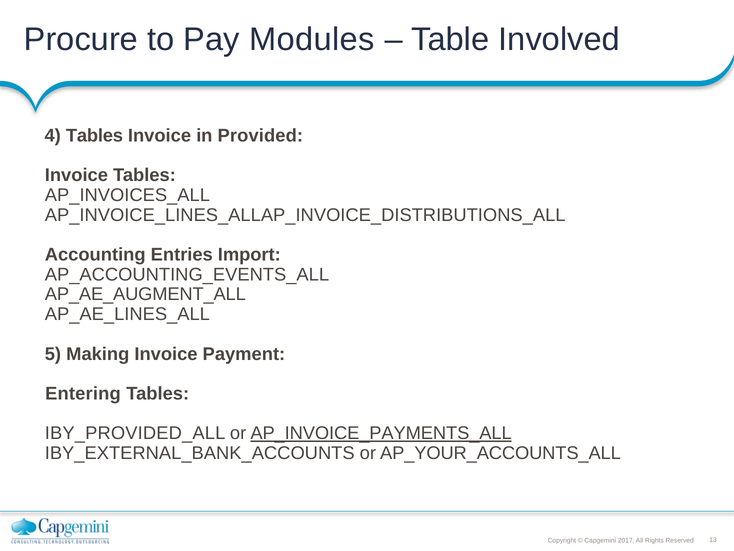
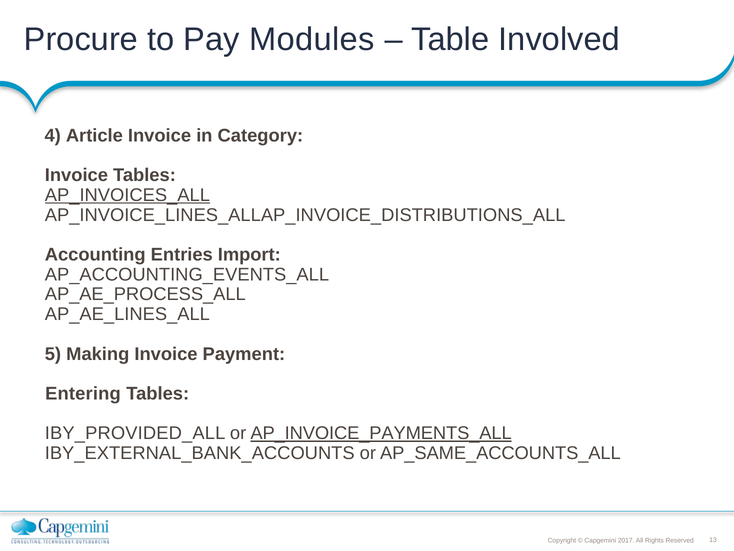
4 Tables: Tables -> Article (94, 136)
Provided: Provided -> Category (260, 136)
AP_INVOICES_ALL underline: none -> present (127, 195)
AP_AE_AUGMENT_ALL: AP_AE_AUGMENT_ALL -> AP_AE_PROCESS_ALL (145, 294)
AP_YOUR_ACCOUNTS_ALL: AP_YOUR_ACCOUNTS_ALL -> AP_SAME_ACCOUNTS_ALL (500, 453)
